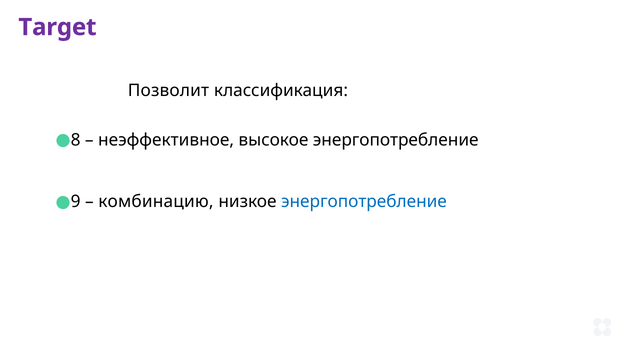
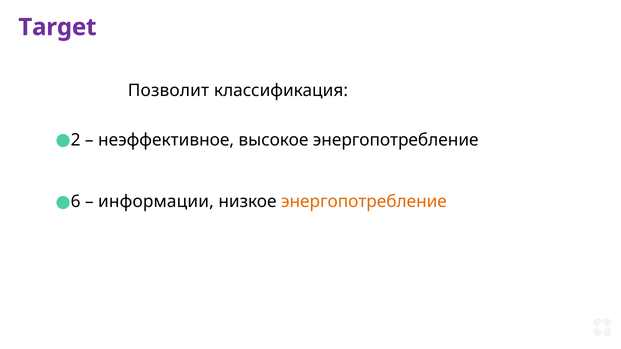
8: 8 -> 2 (76, 140)
9: 9 -> 6 (76, 202)
комбинацию: комбинацию -> информации (156, 202)
энергопотребление colour: blue -> orange (364, 202)
